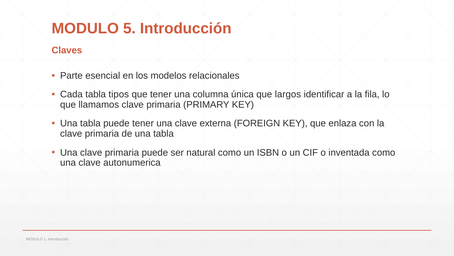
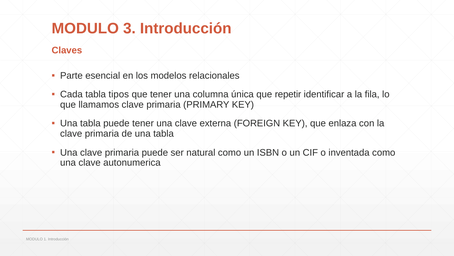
5: 5 -> 3 (129, 29)
largos: largos -> repetir (288, 94)
